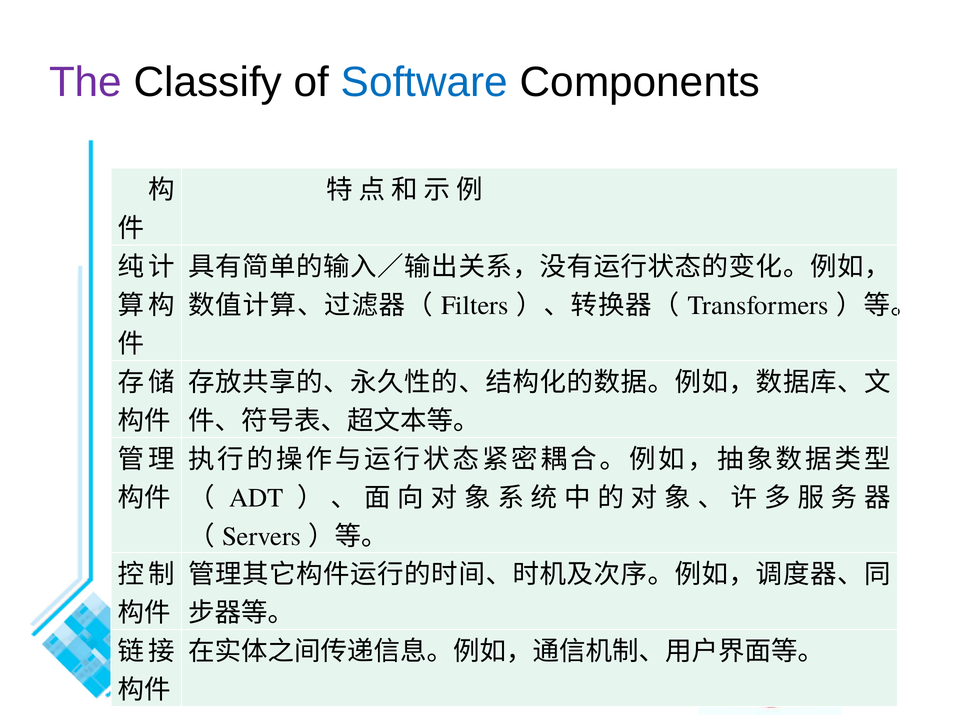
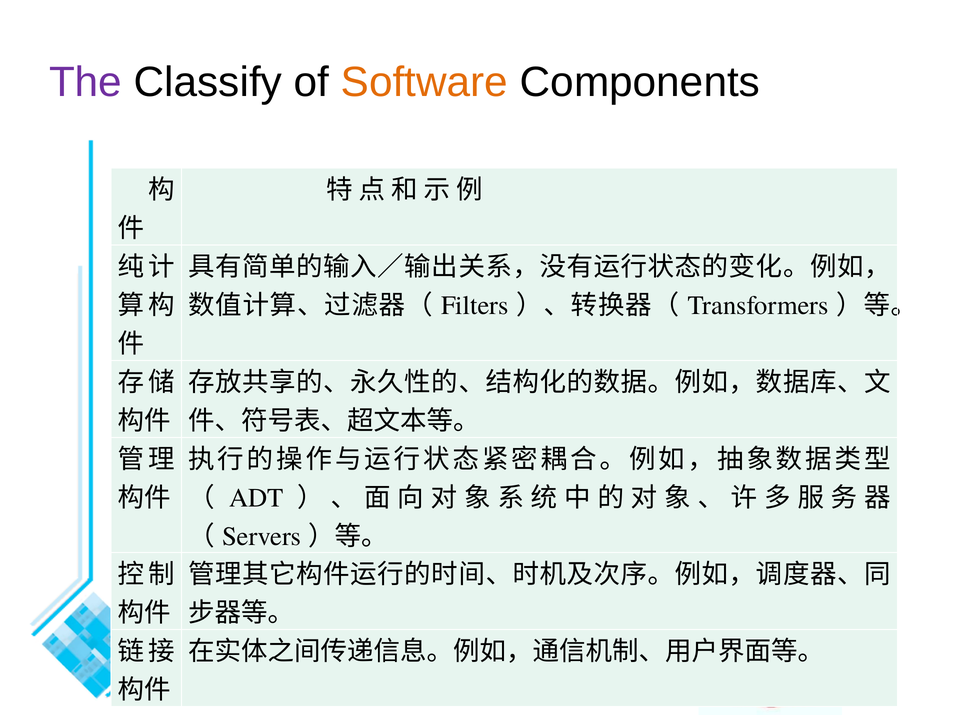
Software colour: blue -> orange (424, 82)
